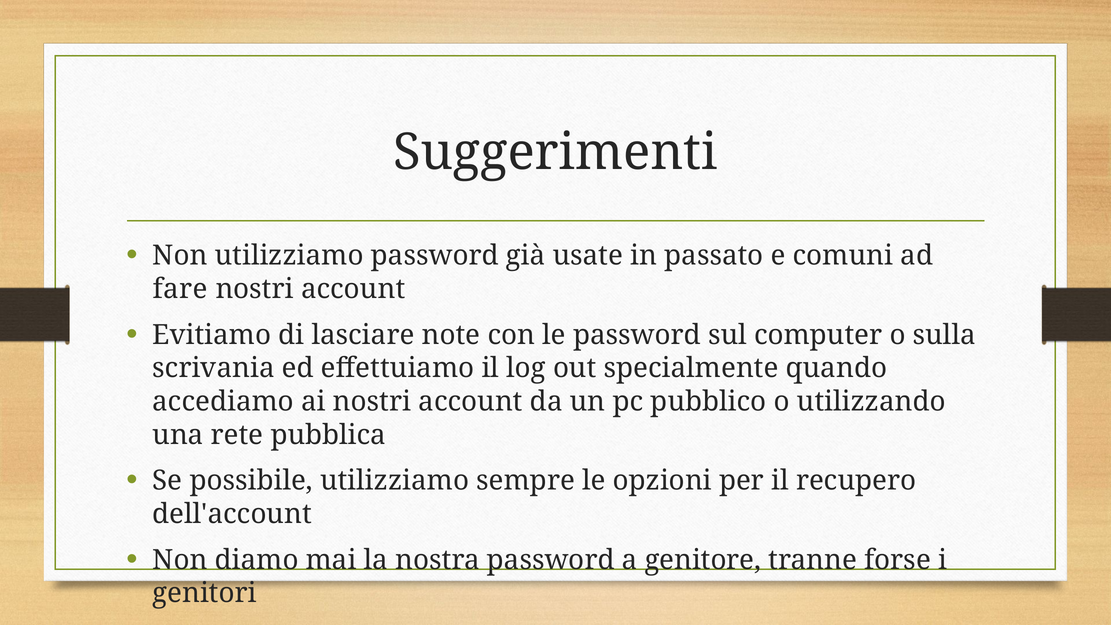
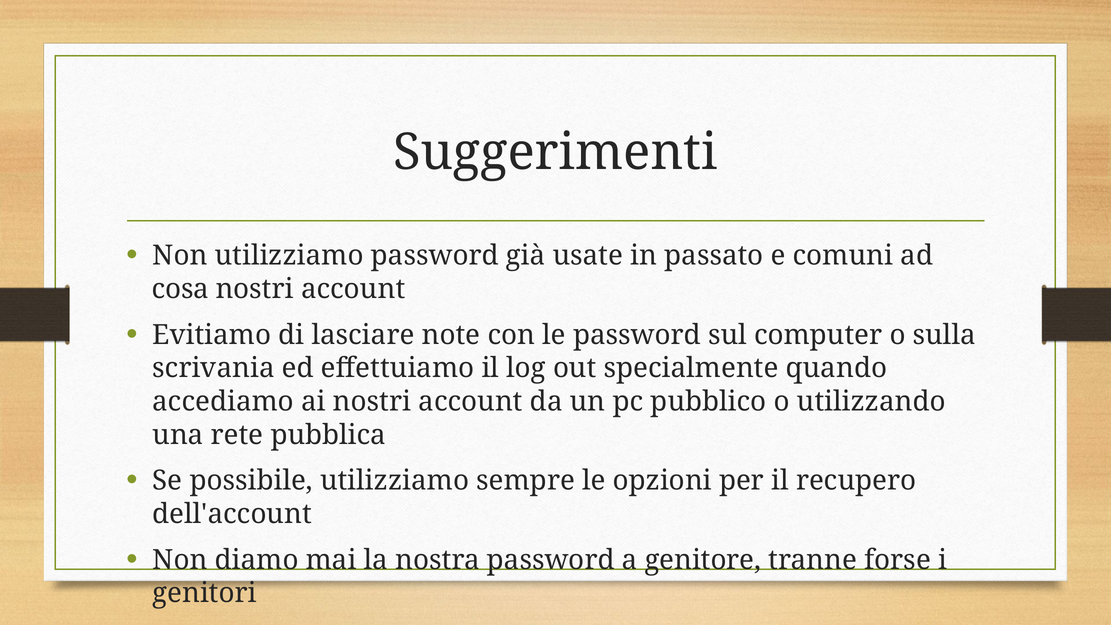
fare: fare -> cosa (181, 289)
